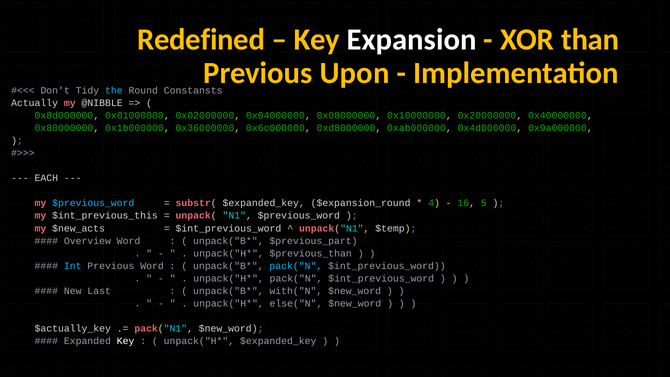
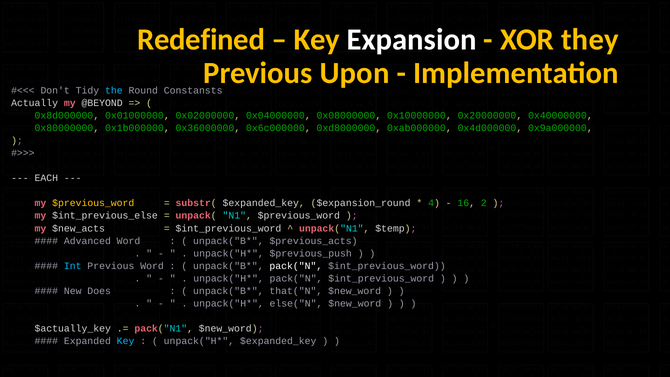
than: than -> they (590, 40)
@NIBBLE: @NIBBLE -> @BEYOND (102, 103)
$previous_word colour: light blue -> yellow (93, 203)
5: 5 -> 2 (484, 203)
$int_previous_this: $int_previous_this -> $int_previous_else (105, 216)
Overview: Overview -> Advanced (87, 241)
$previous_part: $previous_part -> $previous_acts (314, 241)
$previous_than: $previous_than -> $previous_push (311, 253)
pack("N colour: light blue -> white (296, 266)
Last: Last -> Does (99, 291)
with("N: with("N -> that("N (296, 291)
Key colour: white -> light blue (126, 341)
